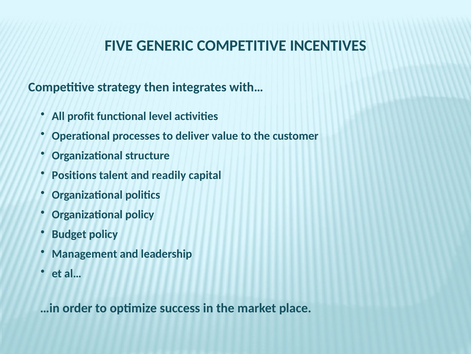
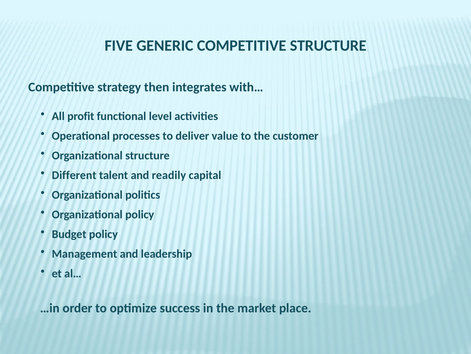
COMPETITIVE INCENTIVES: INCENTIVES -> STRUCTURE (328, 46)
Positions: Positions -> Different (74, 175)
